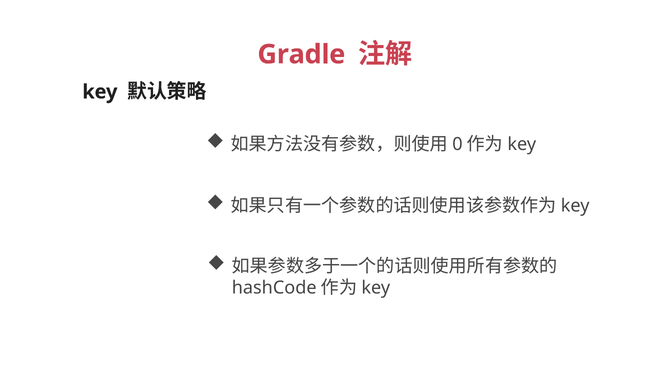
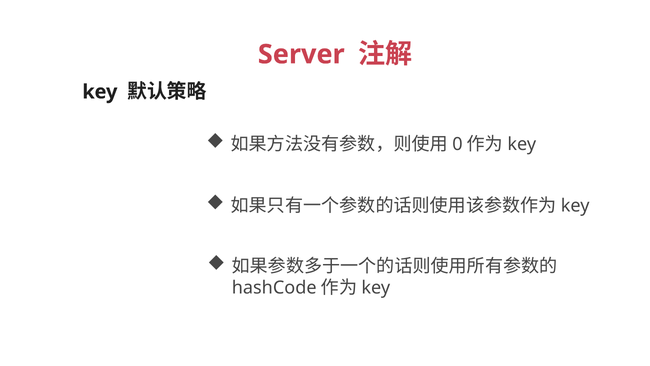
Gradle: Gradle -> Server (301, 54)
